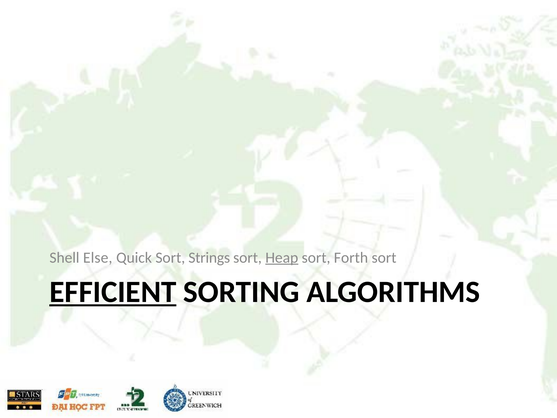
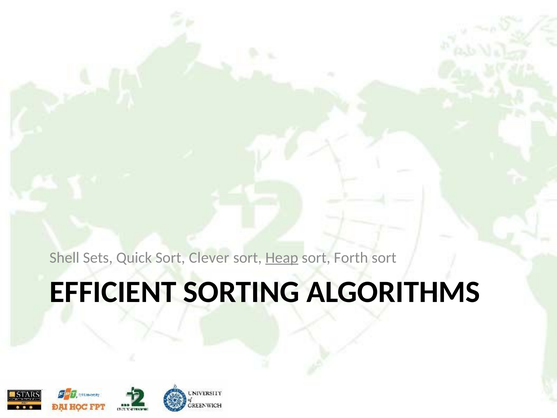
Else: Else -> Sets (98, 257)
Strings: Strings -> Clever (209, 257)
EFFICIENT underline: present -> none (113, 292)
